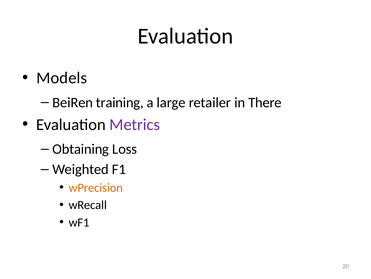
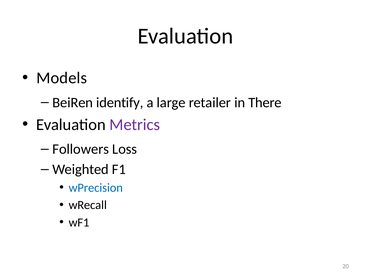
training: training -> identify (120, 102)
Obtaining: Obtaining -> Followers (81, 149)
wPrecision colour: orange -> blue (96, 187)
